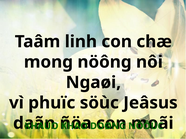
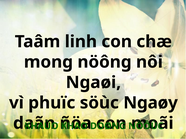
söùc Jeâsus: Jeâsus -> Ngaøy (151, 103)
